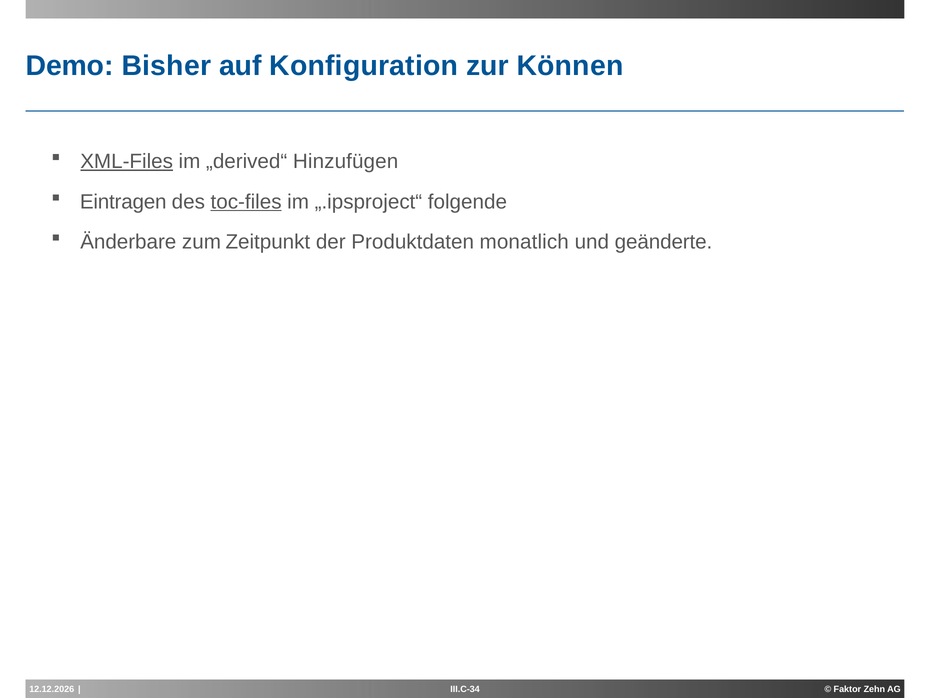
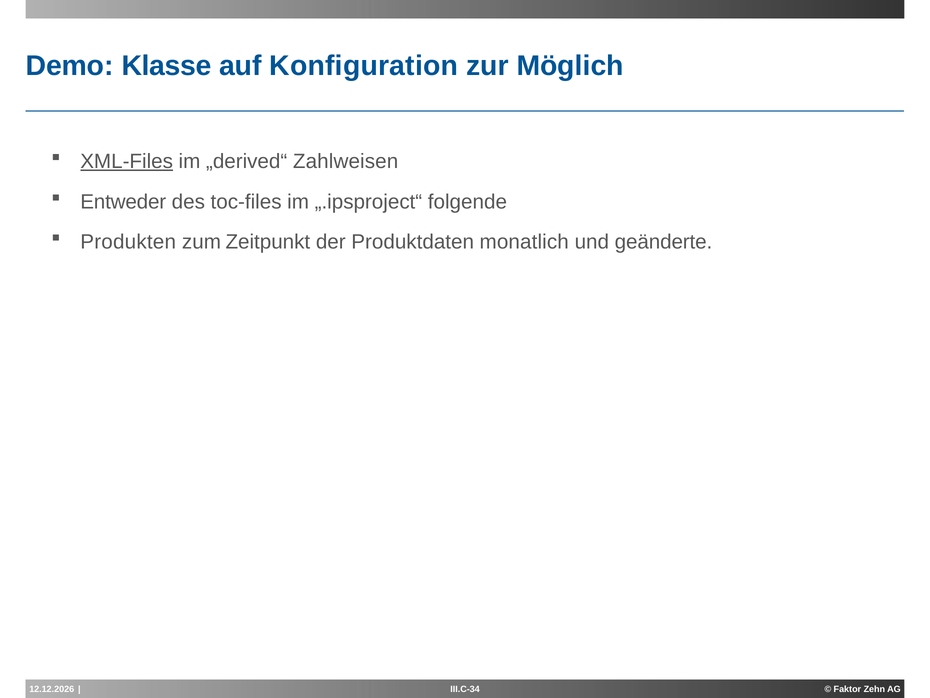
Bisher: Bisher -> Klasse (167, 66)
Können: Können -> Möglich (570, 66)
Hinzufügen: Hinzufügen -> Zahlweisen (346, 161)
Eintragen: Eintragen -> Entweder (123, 202)
toc-files underline: present -> none (246, 202)
Änderbare: Änderbare -> Produkten (128, 242)
